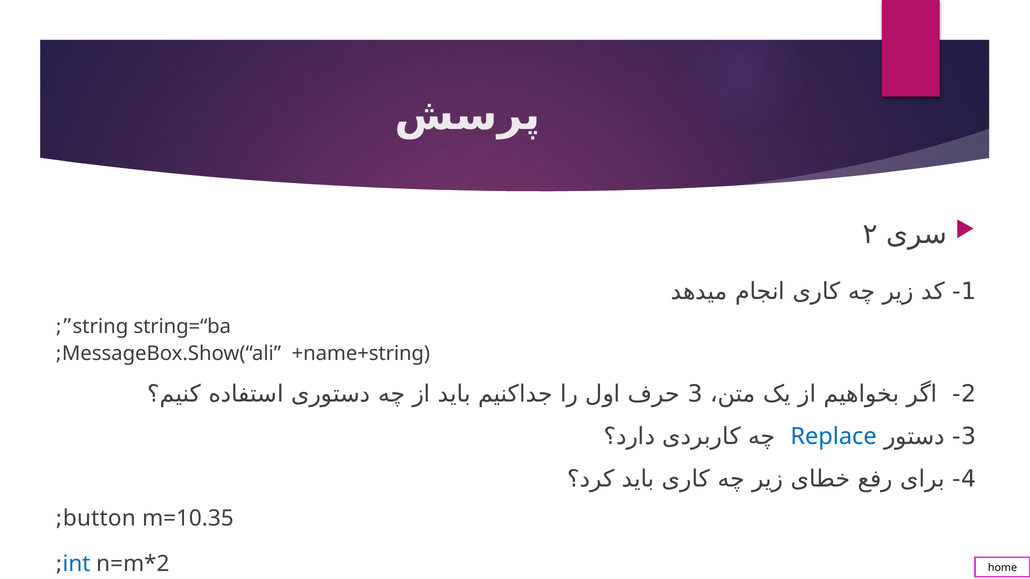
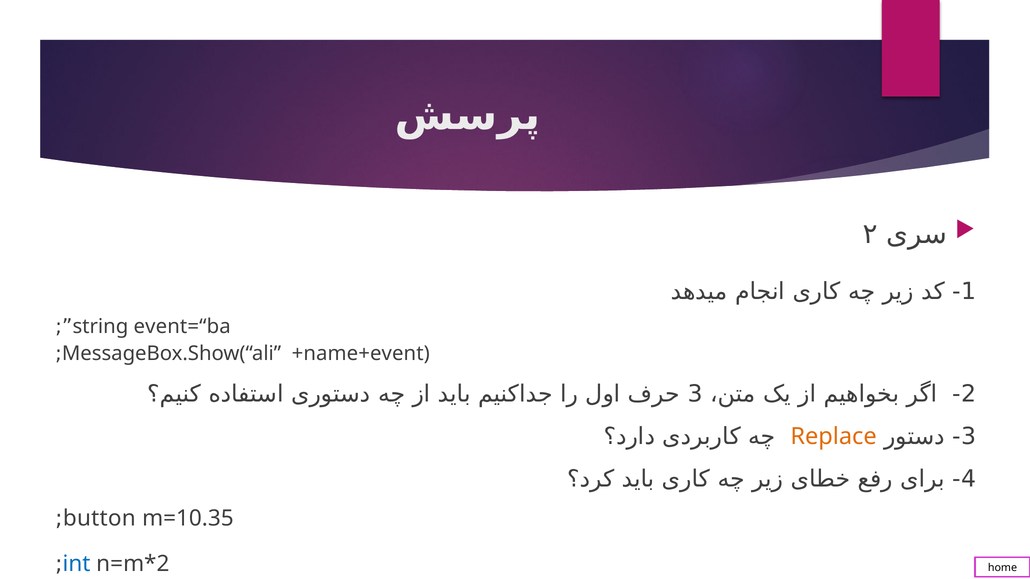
string=“ba: string=“ba -> event=“ba (182, 327)
+name+string: +name+string -> +name+event (361, 354)
Replace colour: blue -> orange (834, 437)
